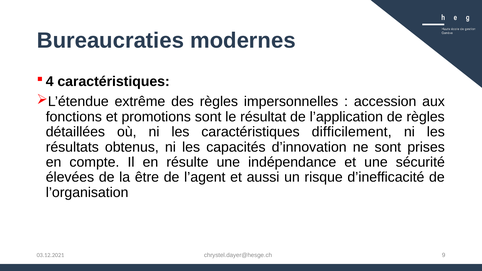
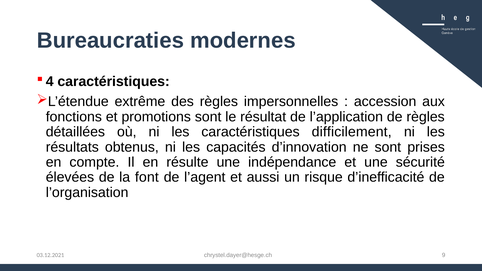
être: être -> font (147, 177)
